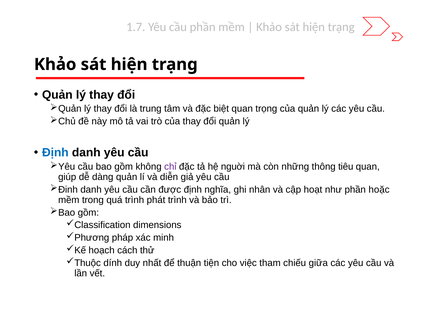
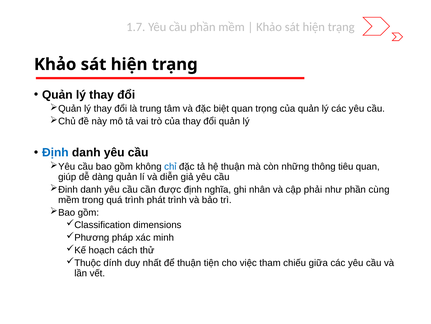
chỉ colour: purple -> blue (170, 166)
hệ nguời: nguời -> thuận (233, 166)
hoạt: hoạt -> phải (313, 189)
hoặc: hoặc -> cùng (379, 189)
